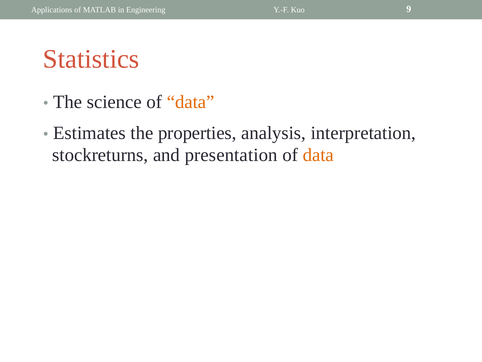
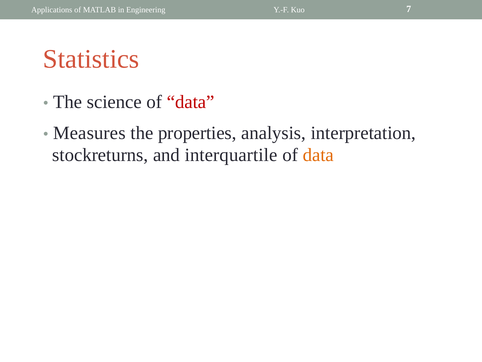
9: 9 -> 7 (409, 9)
data colour: orange -> red (191, 102)
Estimates: Estimates -> Measures (89, 133)
presentation: presentation -> interquartile (231, 155)
